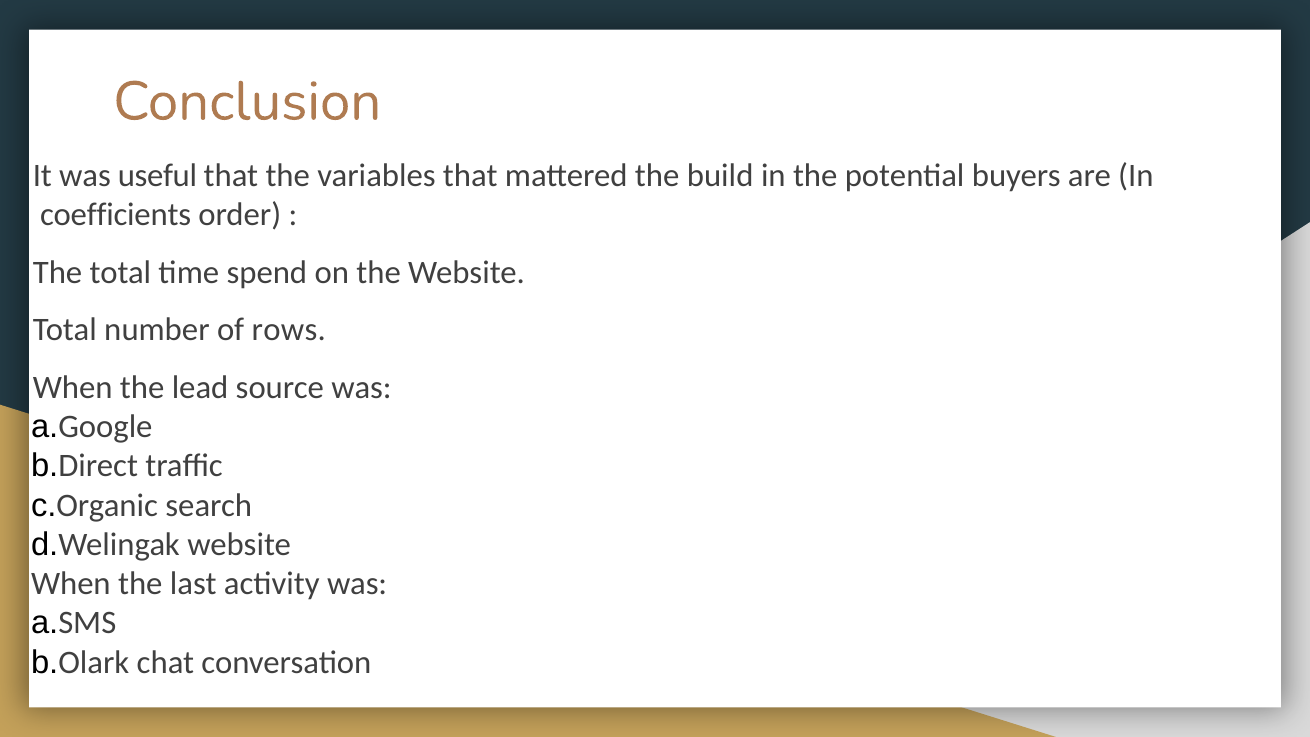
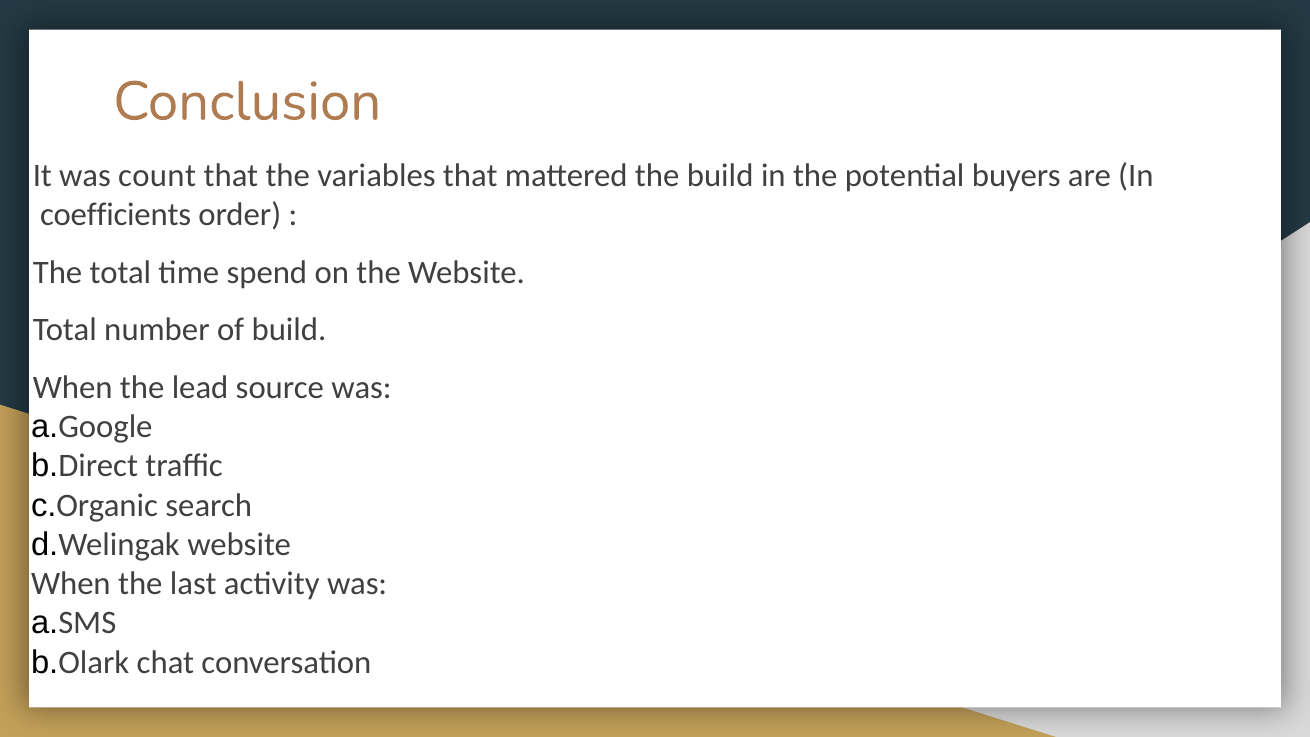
useful: useful -> count (157, 175)
of rows: rows -> build (289, 330)
